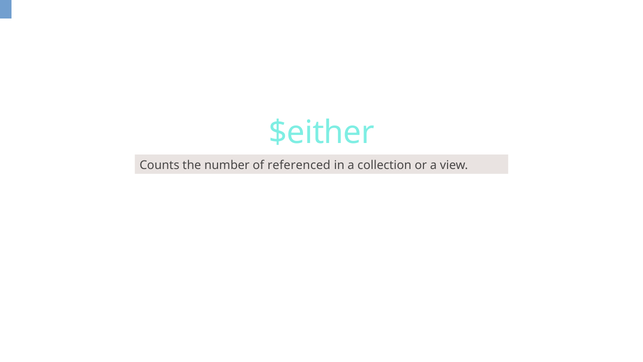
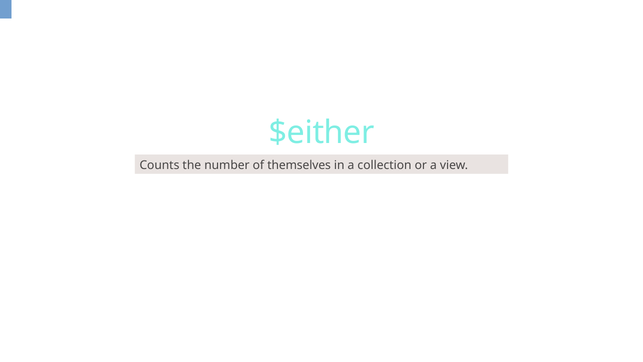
referenced: referenced -> themselves (299, 165)
